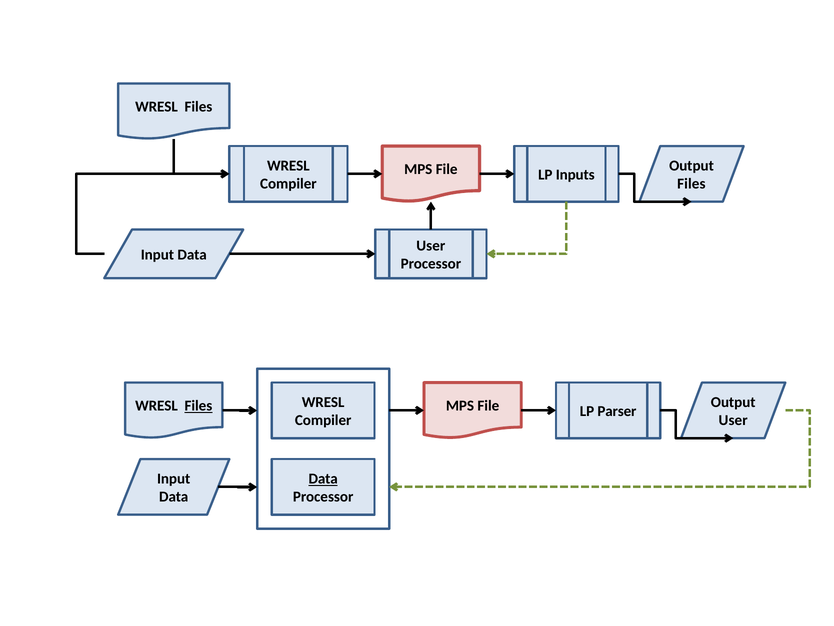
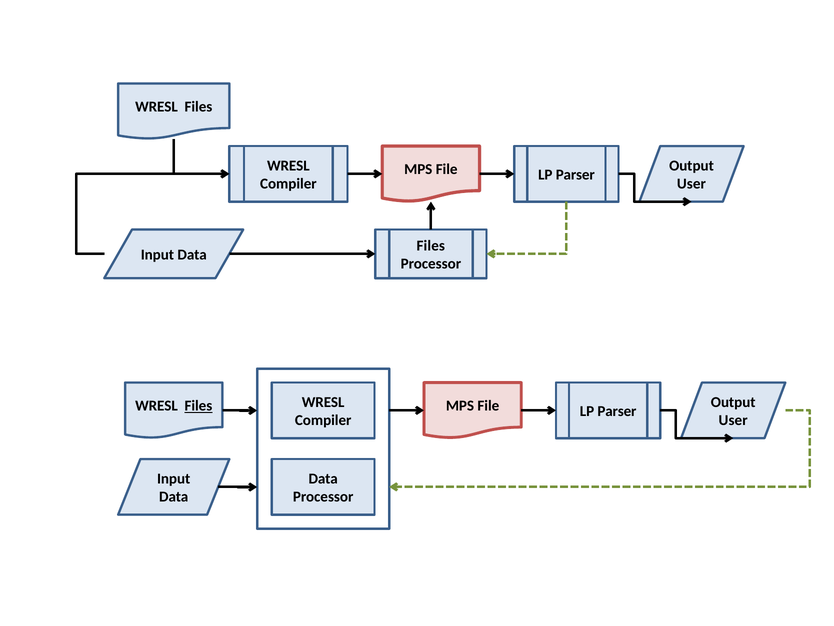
Inputs: Inputs -> Parser (575, 175)
Files: Files -> User (691, 184)
User: User -> Files (431, 246)
Data underline: present -> none (323, 478)
